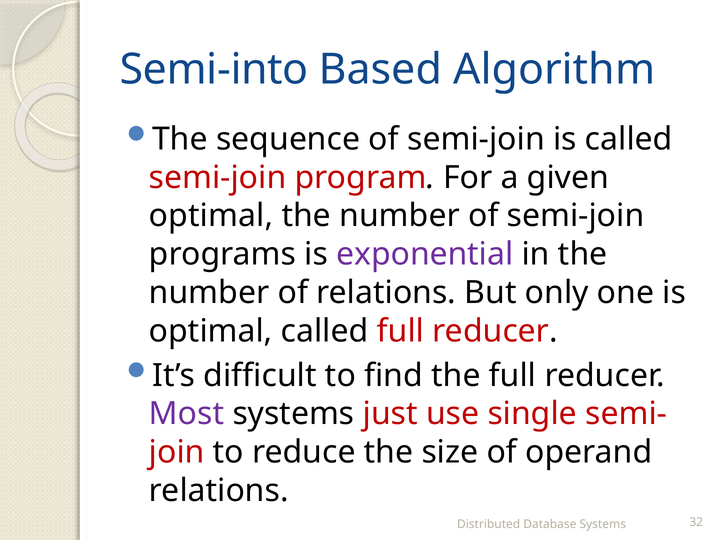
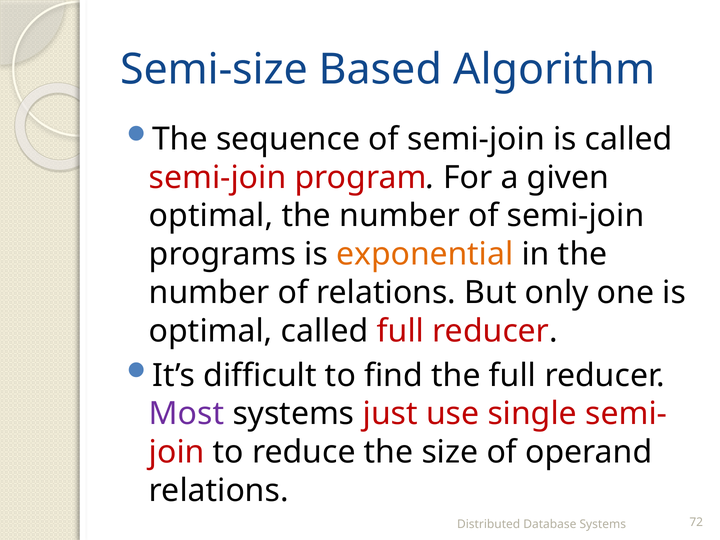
Semi-into: Semi-into -> Semi-size (214, 70)
exponential colour: purple -> orange (425, 254)
32: 32 -> 72 (696, 522)
